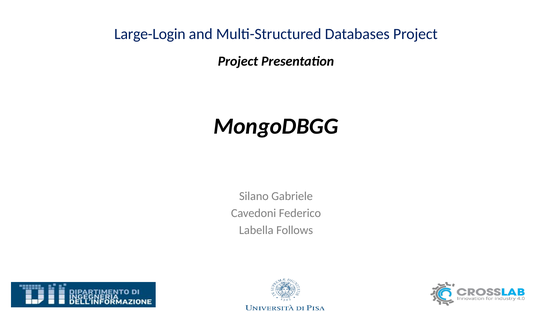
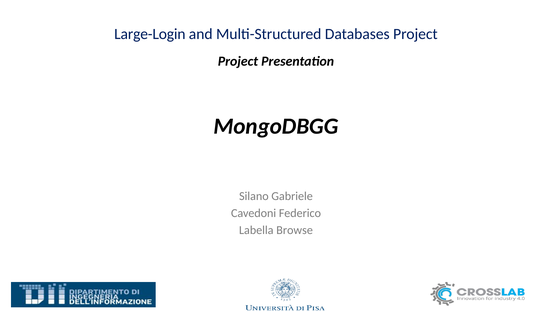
Follows: Follows -> Browse (295, 230)
